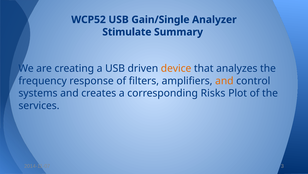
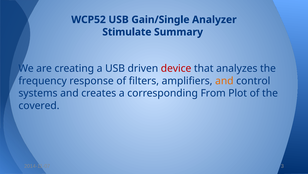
device colour: orange -> red (176, 68)
Risks: Risks -> From (213, 93)
services: services -> covered (39, 105)
